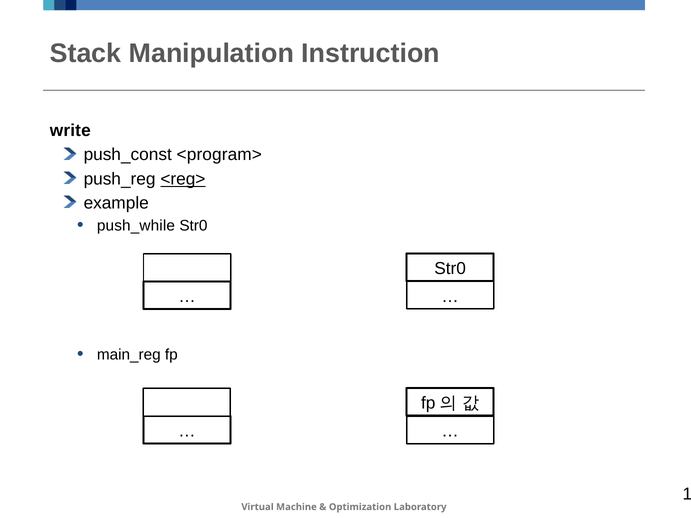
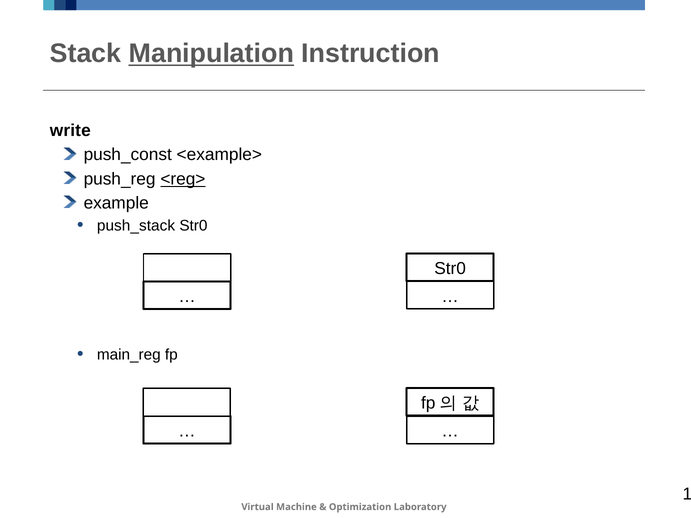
Manipulation underline: none -> present (211, 54)
<program>: <program> -> <example> (219, 155)
push_while: push_while -> push_stack (136, 226)
